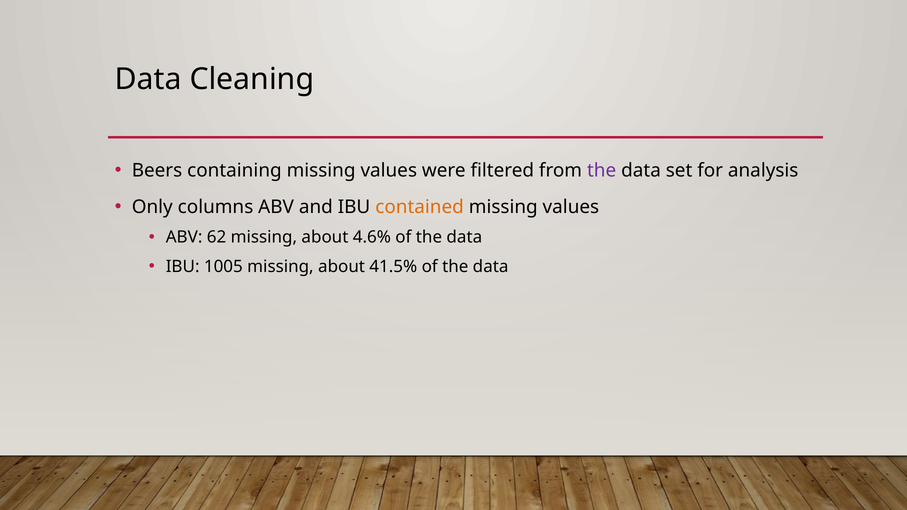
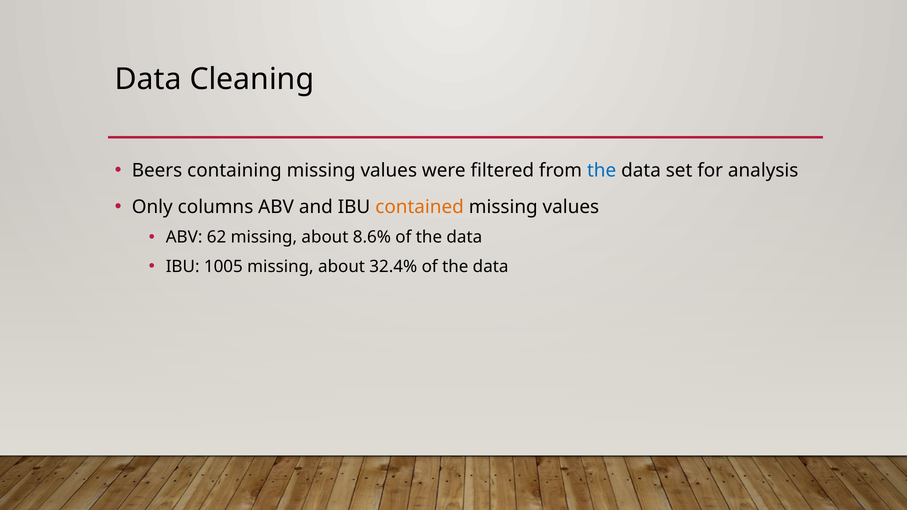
the colour: purple -> blue (602, 171)
4.6%: 4.6% -> 8.6% (372, 237)
41.5%: 41.5% -> 32.4% (393, 267)
